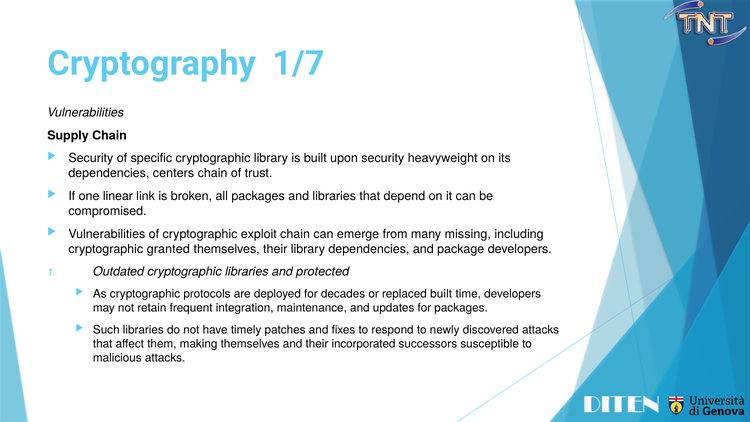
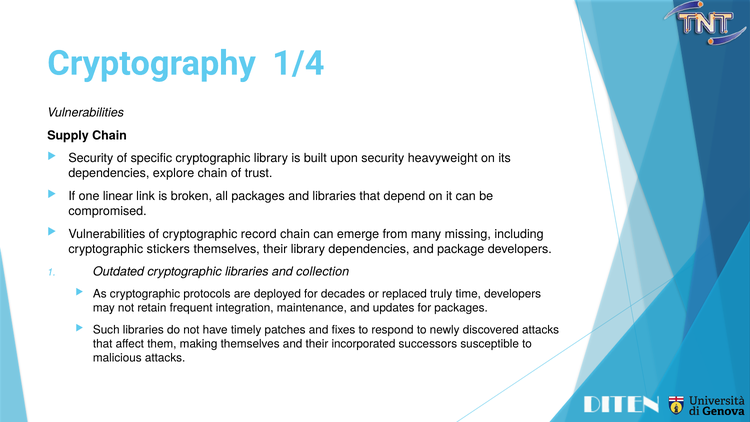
1/7: 1/7 -> 1/4 (298, 63)
centers: centers -> explore (174, 173)
exploit: exploit -> record (259, 234)
granted: granted -> stickers (168, 249)
protected: protected -> collection (323, 272)
replaced built: built -> truly (441, 294)
